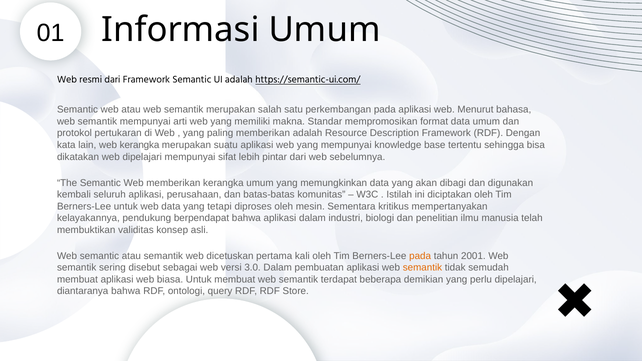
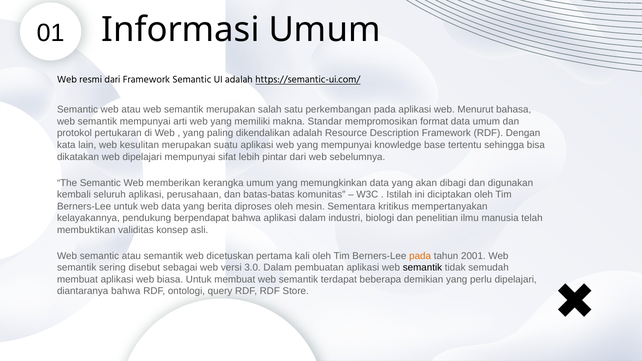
paling memberikan: memberikan -> dikendalikan (263, 133)
web kerangka: kerangka -> kesulitan (139, 145)
tetapi: tetapi -> berita (220, 206)
semantik colour: orange -> black (422, 268)
